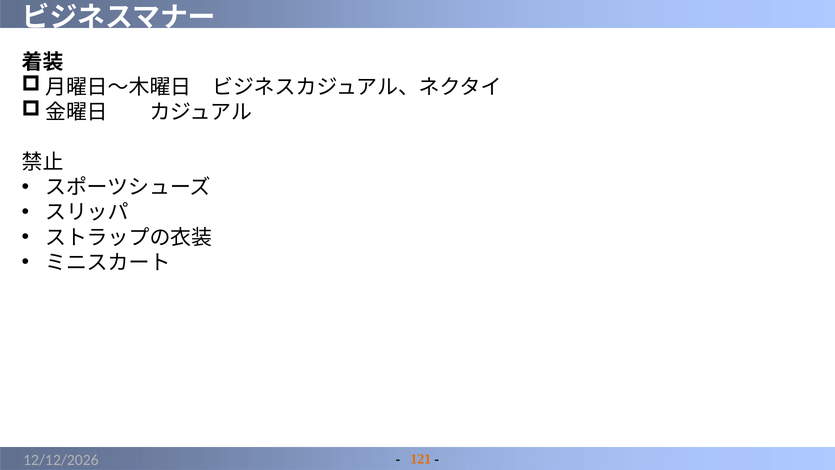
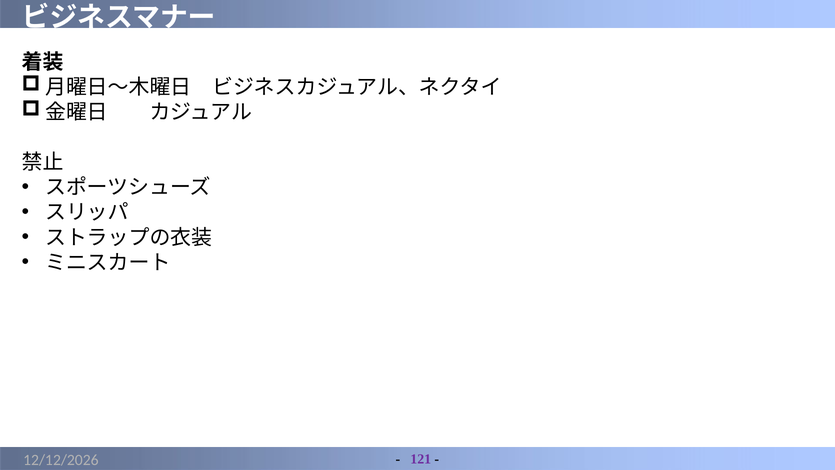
121 colour: orange -> purple (421, 459)
